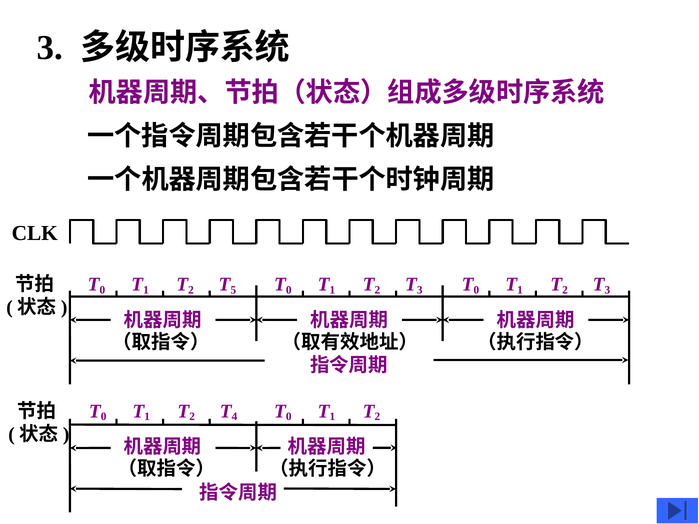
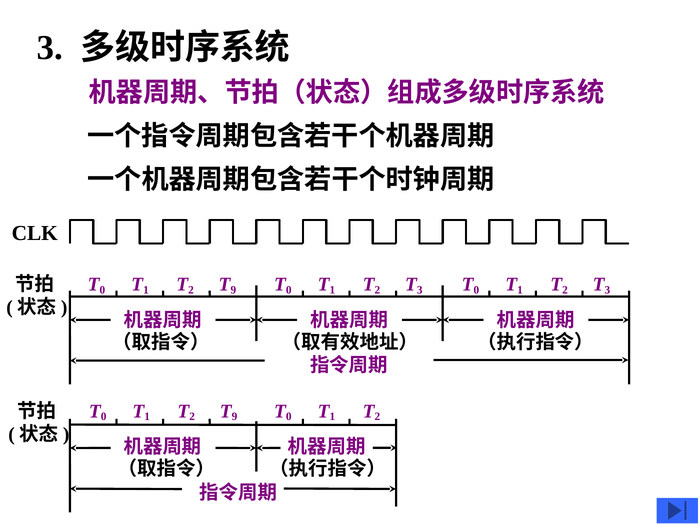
5: 5 -> 9 (233, 290)
4: 4 -> 9 (235, 417)
